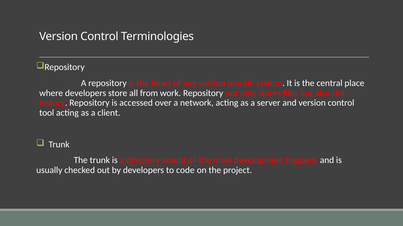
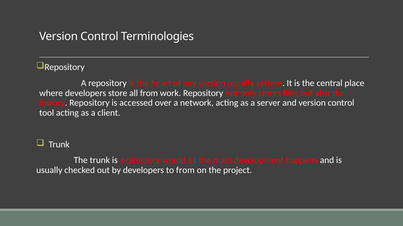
version morale: morale -> usually (241, 83)
to code: code -> from (185, 171)
